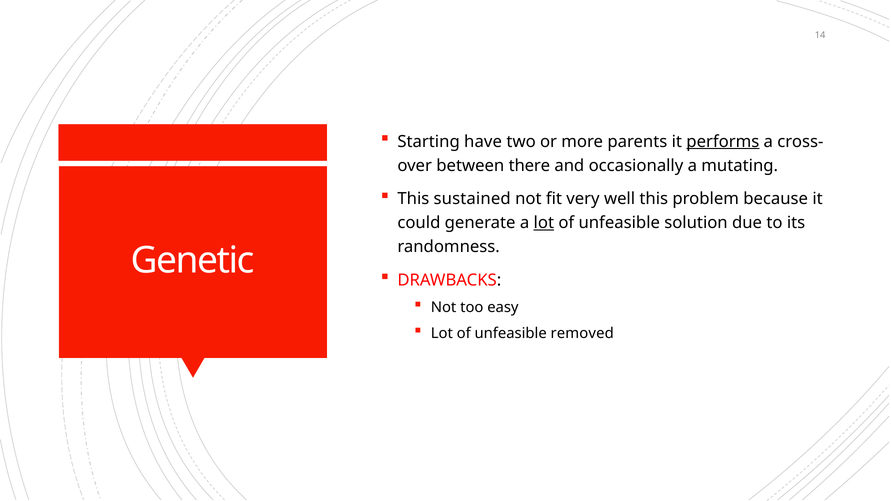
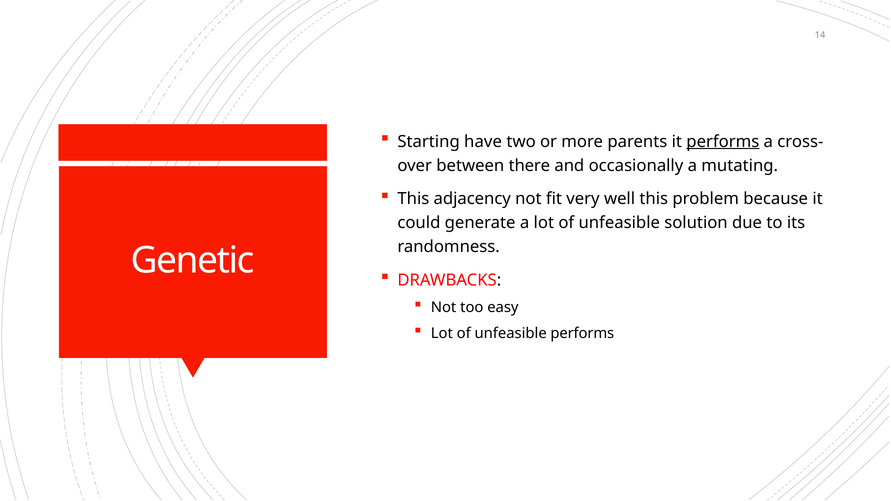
sustained: sustained -> adjacency (472, 199)
lot underline: present -> none (544, 223)
unfeasible removed: removed -> performs (582, 333)
